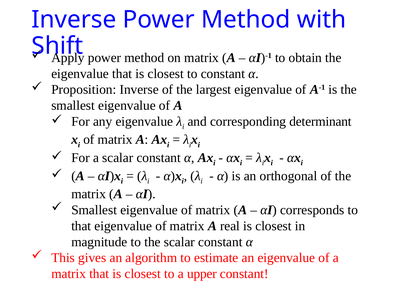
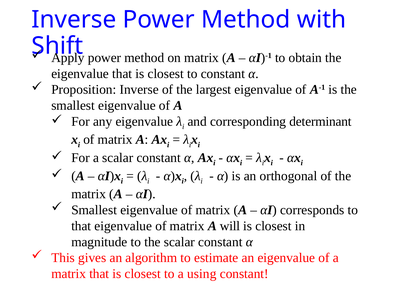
real: real -> will (230, 226)
upper: upper -> using (202, 274)
